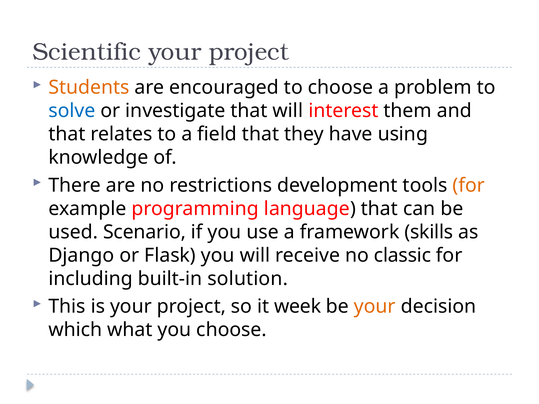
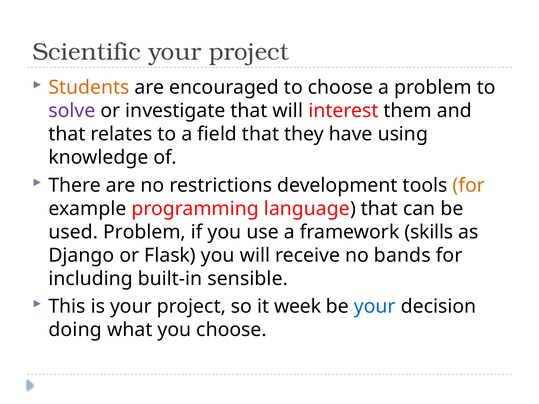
solve colour: blue -> purple (72, 111)
used Scenario: Scenario -> Problem (144, 232)
classic: classic -> bands (402, 256)
solution: solution -> sensible (248, 279)
your colour: orange -> blue (375, 307)
which: which -> doing (75, 330)
